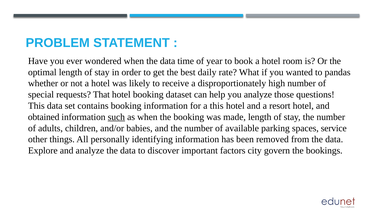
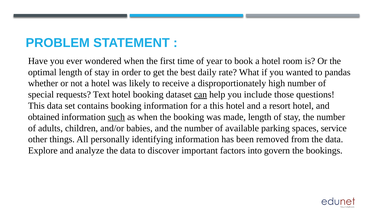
when the data: data -> first (168, 61)
That: That -> Text (101, 95)
can underline: none -> present (200, 95)
you analyze: analyze -> include (258, 95)
city: city -> into (255, 150)
